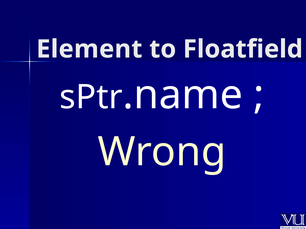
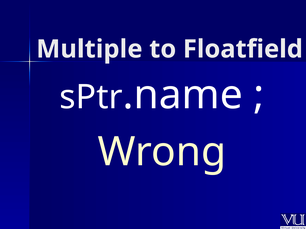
Element: Element -> Multiple (89, 49)
